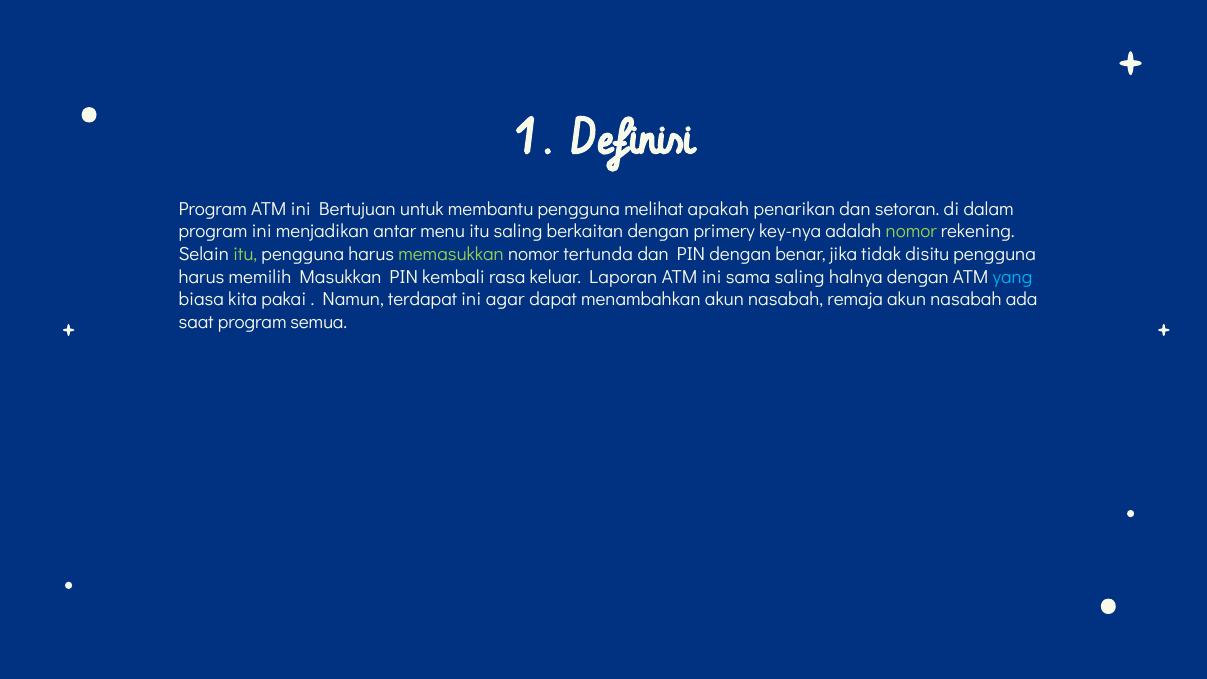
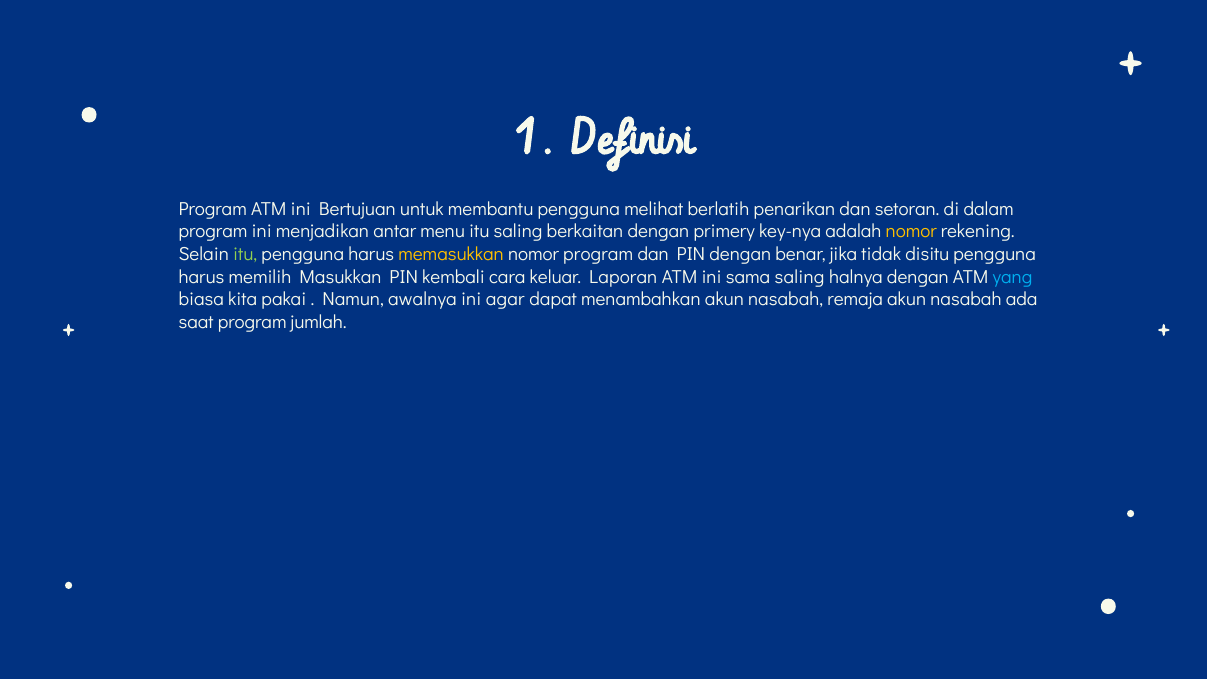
apakah: apakah -> berlatih (718, 209)
nomor colour: light green -> yellow (911, 232)
memasukkan colour: light green -> yellow (451, 254)
nomor tertunda: tertunda -> program (598, 254)
rasa: rasa -> cara (507, 277)
terdapat: terdapat -> awalnya (423, 299)
semua: semua -> jumlah (319, 322)
